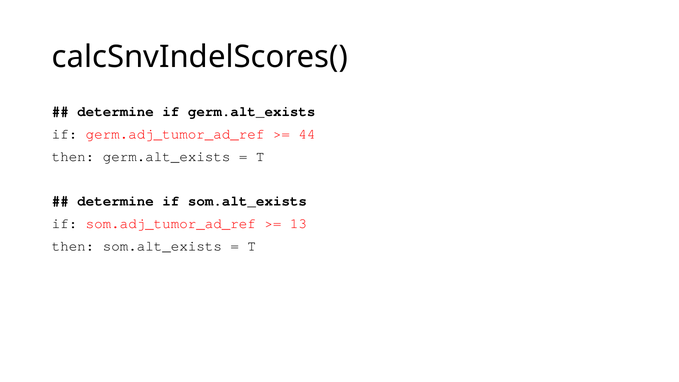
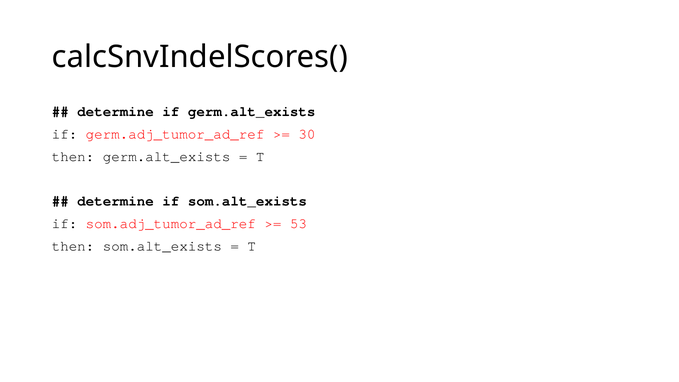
44: 44 -> 30 (307, 134)
13: 13 -> 53 (298, 224)
